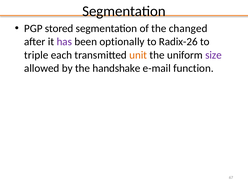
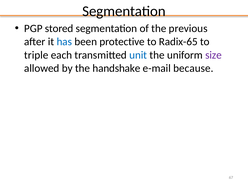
changed: changed -> previous (188, 28)
has colour: purple -> blue (64, 42)
optionally: optionally -> protective (122, 42)
Radix-26: Radix-26 -> Radix-65 (178, 42)
unit colour: orange -> blue (138, 55)
function: function -> because (193, 68)
